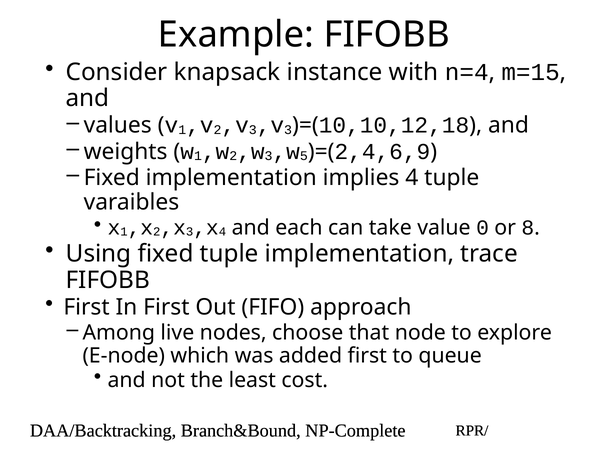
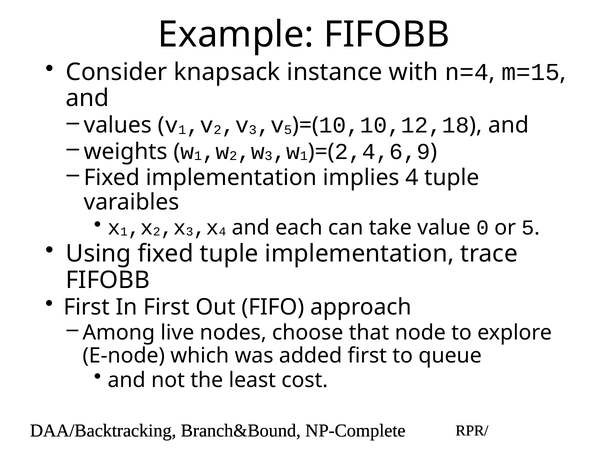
3: 3 -> 5 (288, 130)
5: 5 -> 1 (304, 156)
or 8: 8 -> 5 (528, 228)
